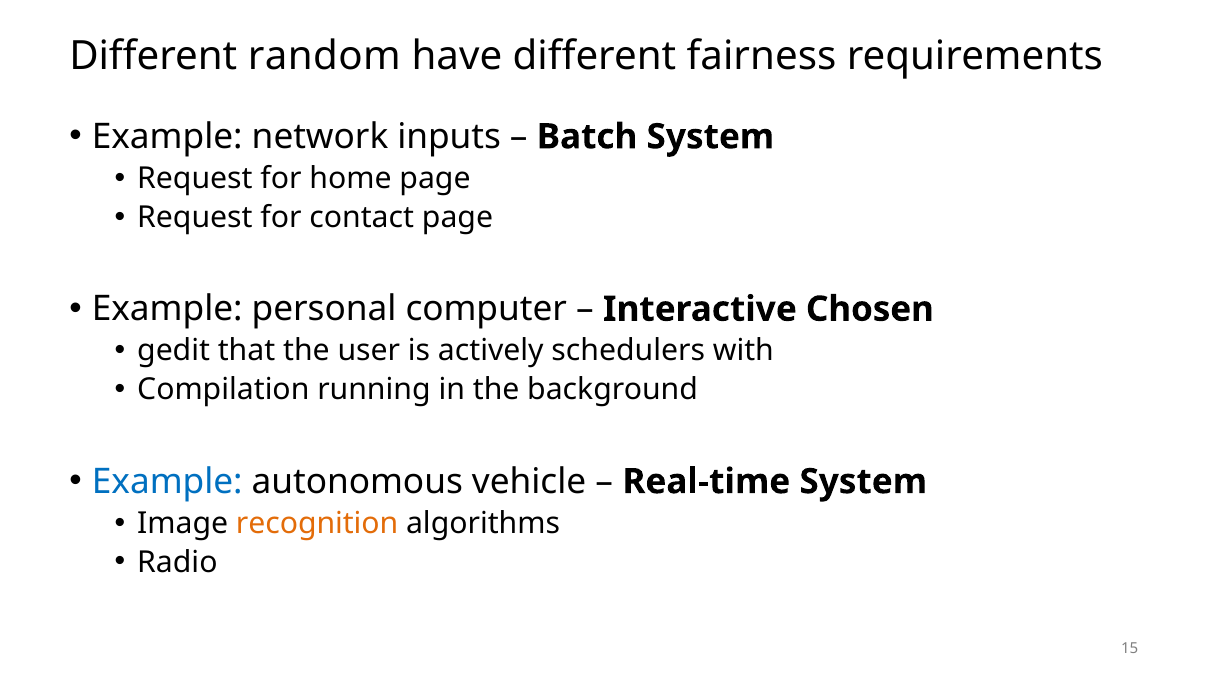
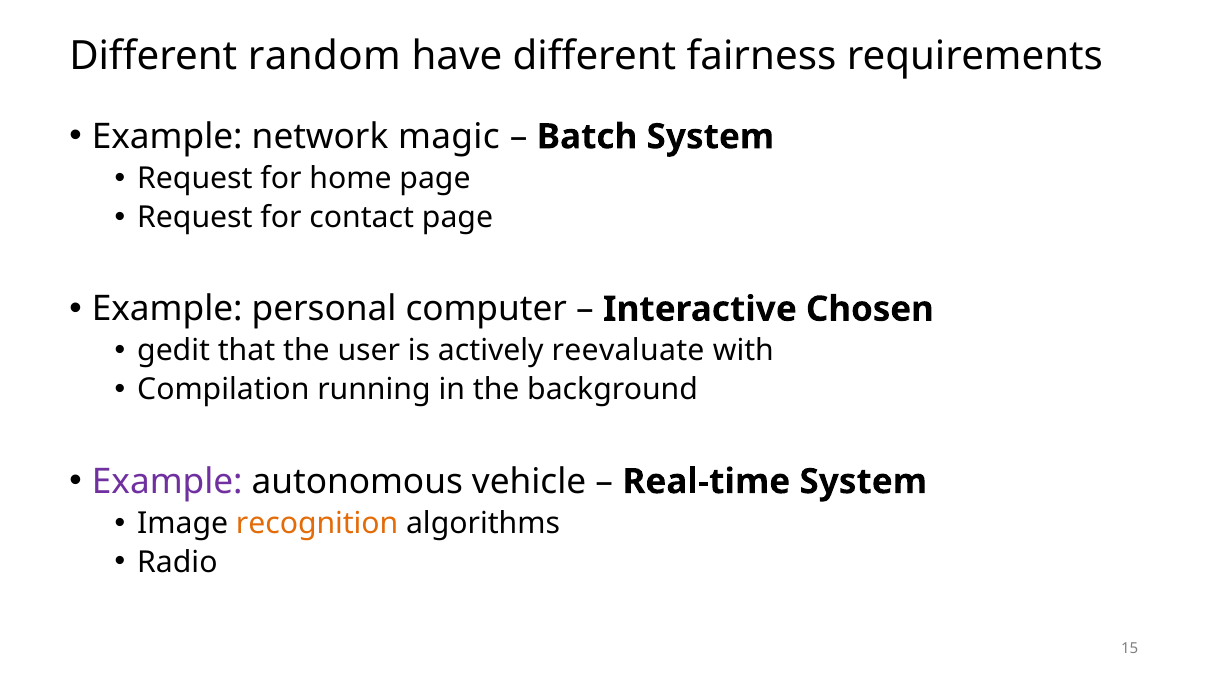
inputs: inputs -> magic (449, 137)
schedulers: schedulers -> reevaluate (628, 351)
Example colour: blue -> purple (167, 481)
